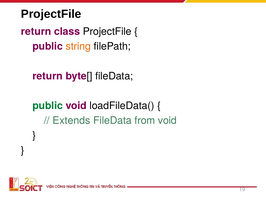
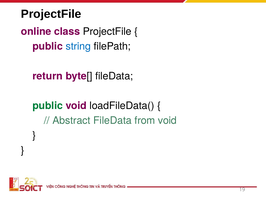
return: return -> online (36, 32)
string colour: orange -> blue (78, 47)
Extends: Extends -> Abstract (71, 121)
